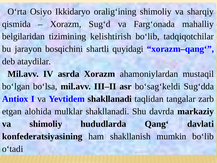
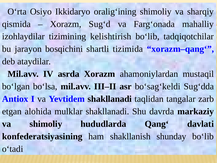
belgilaridan: belgilaridan -> izohlaydilar (23, 36)
quyidagi: quyidagi -> tizimida (128, 49)
mumkin: mumkin -> shunday (171, 136)
